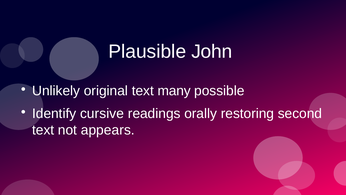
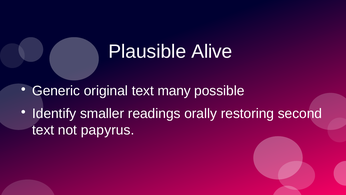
John: John -> Alive (212, 51)
Unlikely: Unlikely -> Generic (56, 91)
cursive: cursive -> smaller (102, 113)
appears: appears -> papyrus (108, 130)
